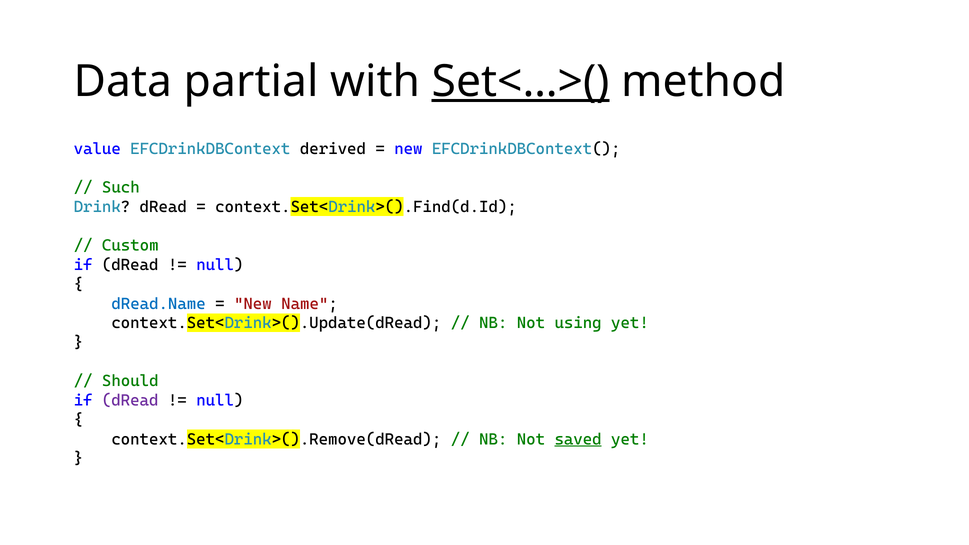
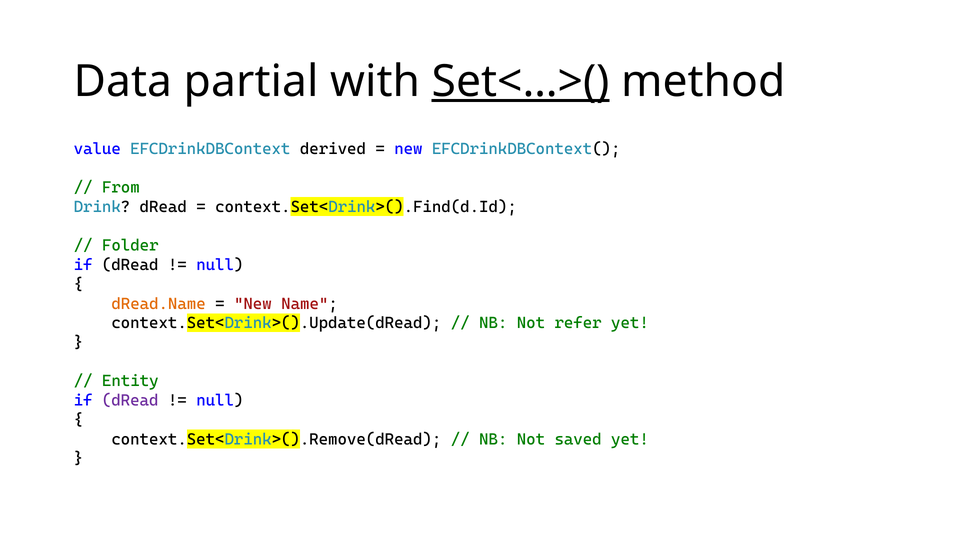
Such: Such -> From (121, 187)
Custom: Custom -> Folder (130, 246)
dRead.Name colour: blue -> orange (159, 304)
using: using -> refer (578, 323)
Should: Should -> Entity (130, 381)
saved underline: present -> none (578, 439)
